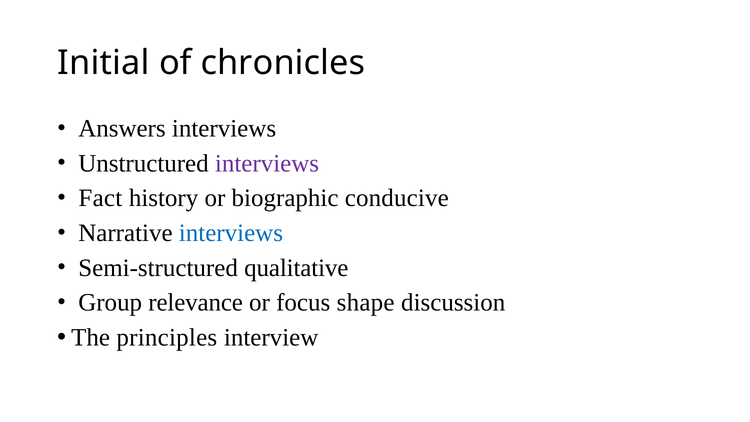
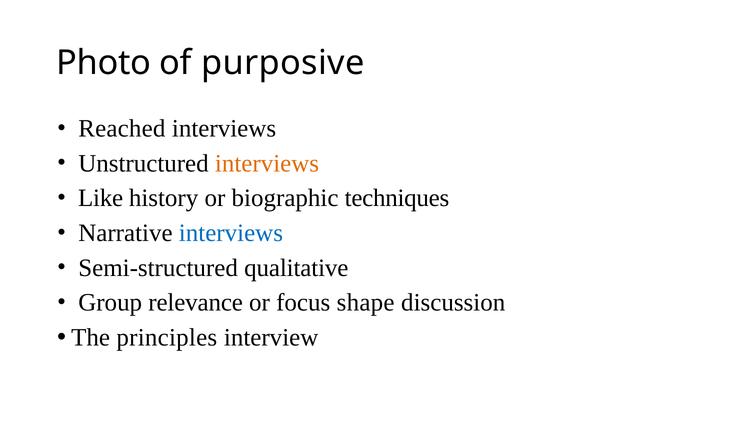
Initial: Initial -> Photo (104, 63)
chronicles: chronicles -> purposive (283, 63)
Answers: Answers -> Reached (122, 128)
interviews colour: purple -> orange (267, 163)
Fact: Fact -> Like (101, 198)
conducive: conducive -> techniques (397, 198)
